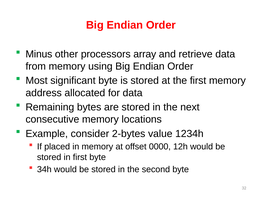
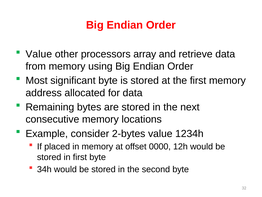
Minus: Minus -> Value (39, 54)
